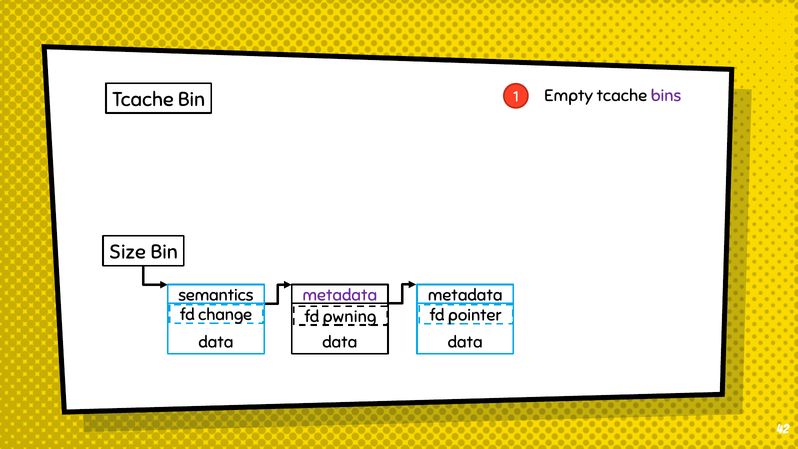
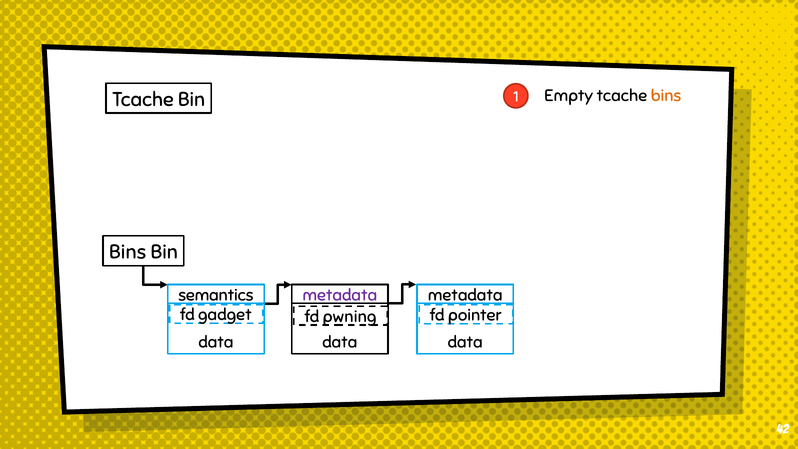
bins colour: purple -> orange (666, 96)
Size: Size -> Bins (128, 252)
change: change -> gadget (225, 315)
